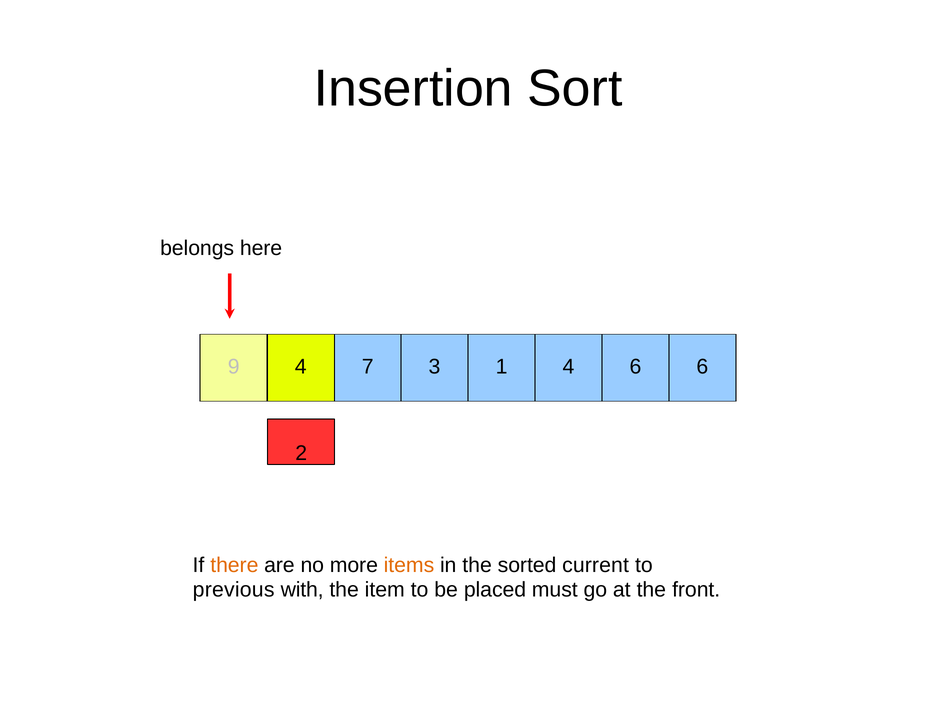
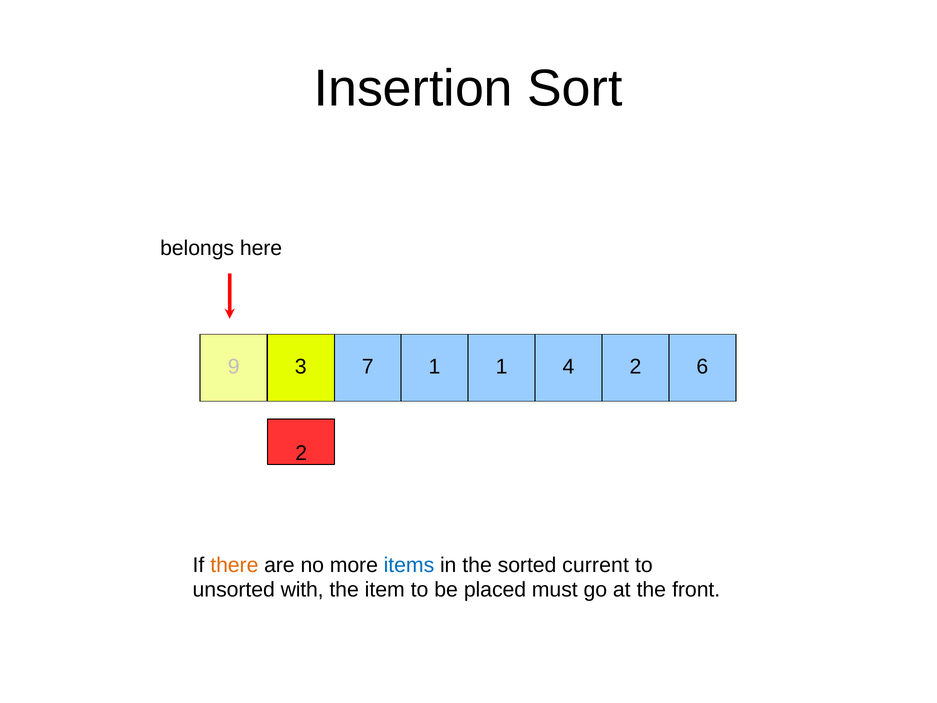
9 4: 4 -> 3 (301, 366)
7 3: 3 -> 1 (435, 366)
4 6: 6 -> 2 (635, 366)
items colour: orange -> blue (409, 565)
previous: previous -> unsorted (234, 589)
